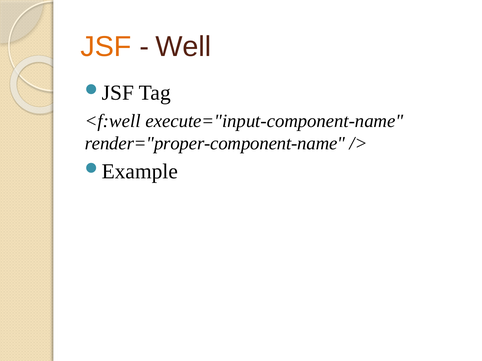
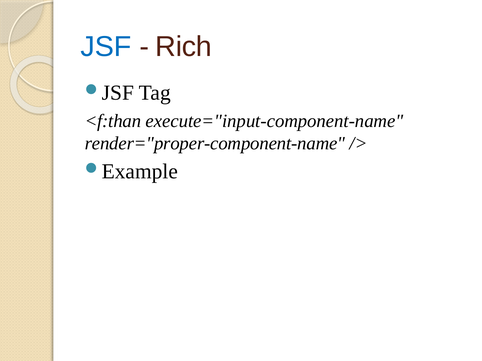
JSF colour: orange -> blue (106, 47)
Well: Well -> Rich (184, 47)
<f:well: <f:well -> <f:than (113, 121)
